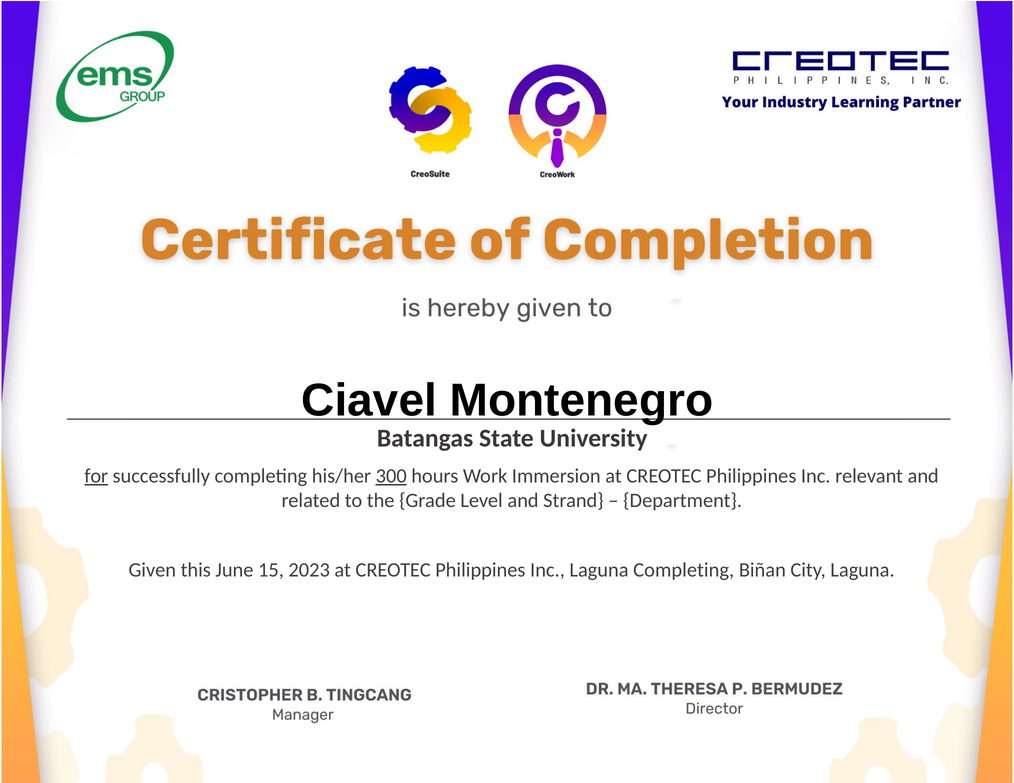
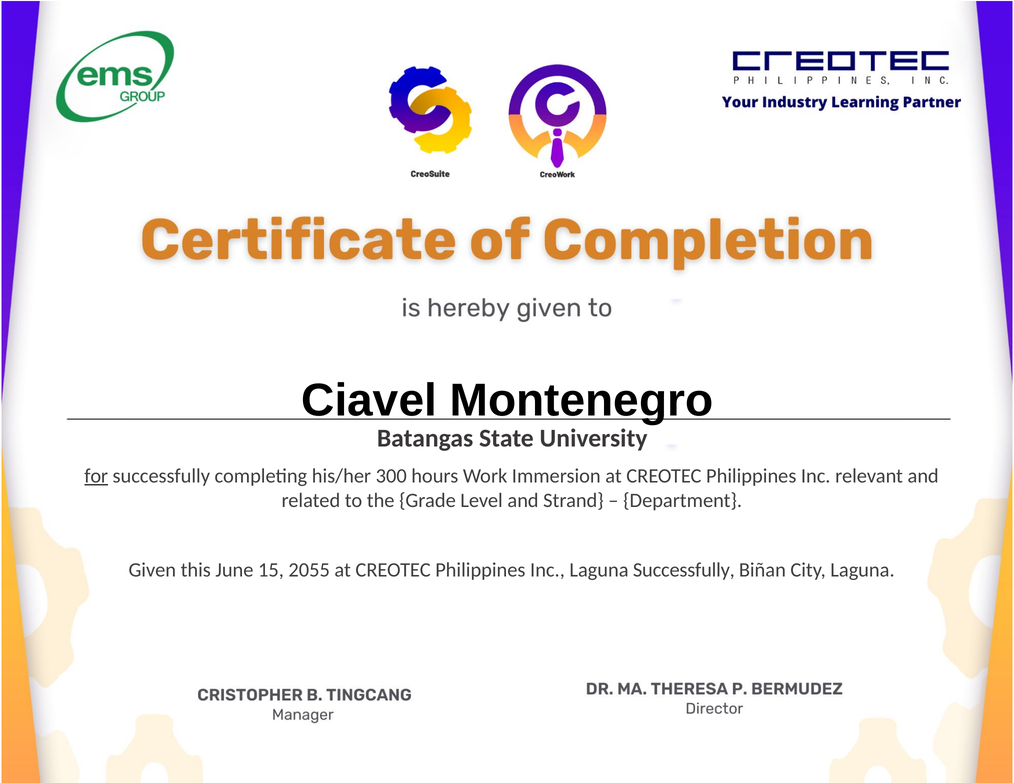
300 underline: present -> none (391, 476)
2023: 2023 -> 2055 (309, 570)
Laguna Completing: Completing -> Successfully (684, 570)
